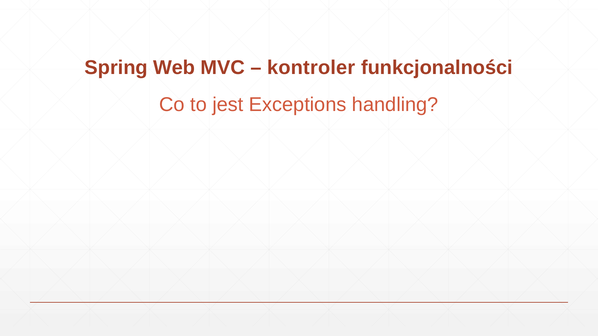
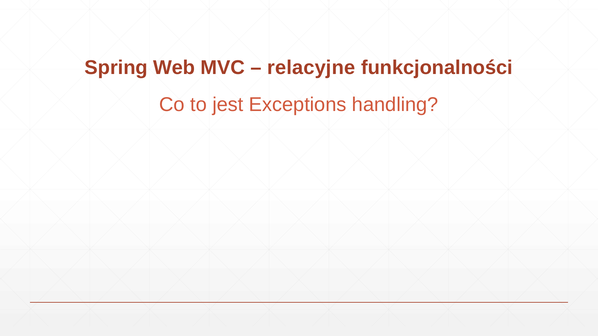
kontroler: kontroler -> relacyjne (311, 68)
